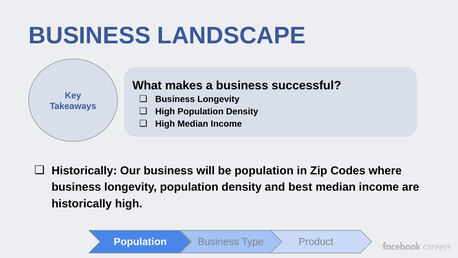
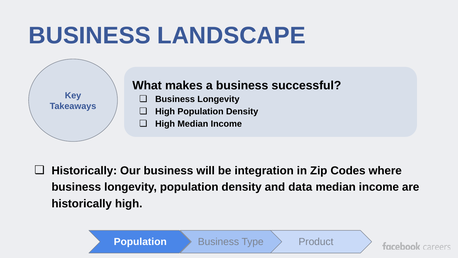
be population: population -> integration (264, 170)
best: best -> data (300, 187)
